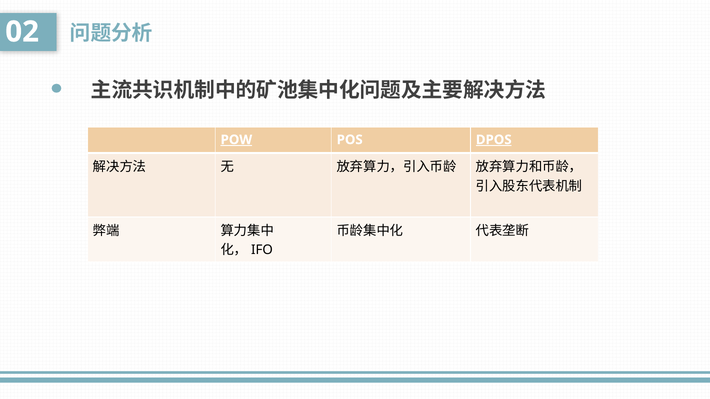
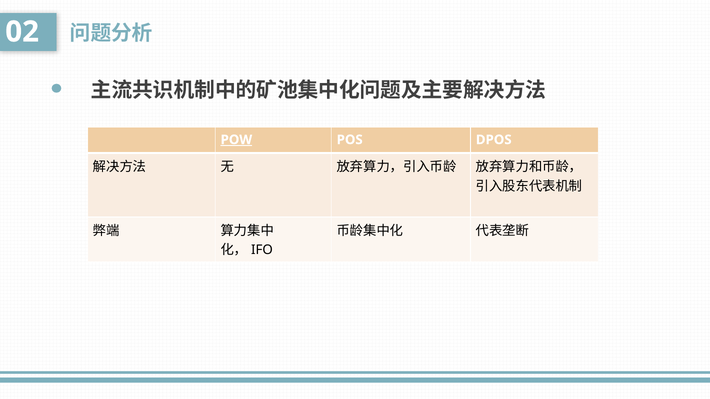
DPOS underline: present -> none (494, 140)
